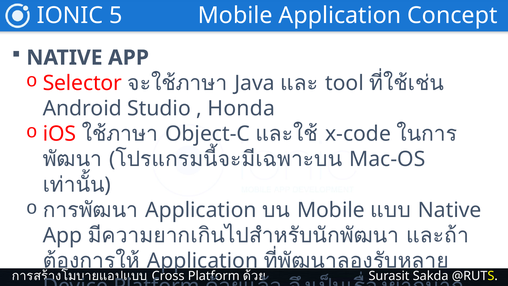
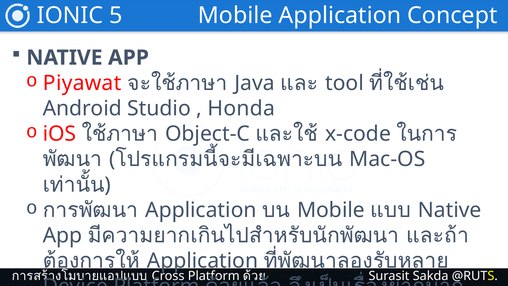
Selector: Selector -> Piyawat (82, 83)
